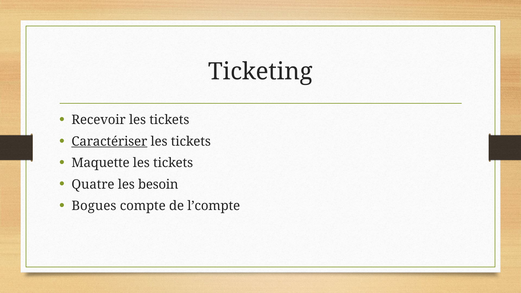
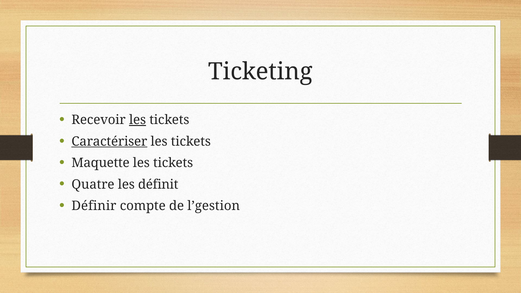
les underline: none -> present (138, 120)
besoin: besoin -> définit (158, 184)
Bogues: Bogues -> Définir (94, 206)
l’compte: l’compte -> l’gestion (214, 206)
